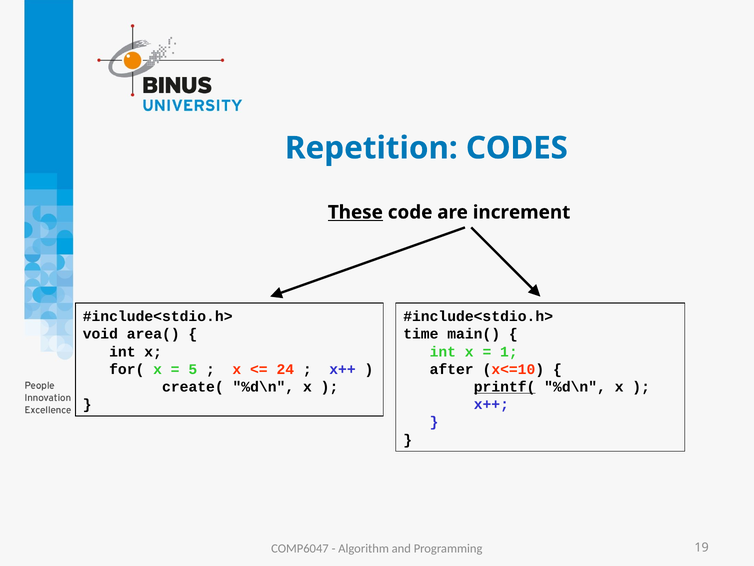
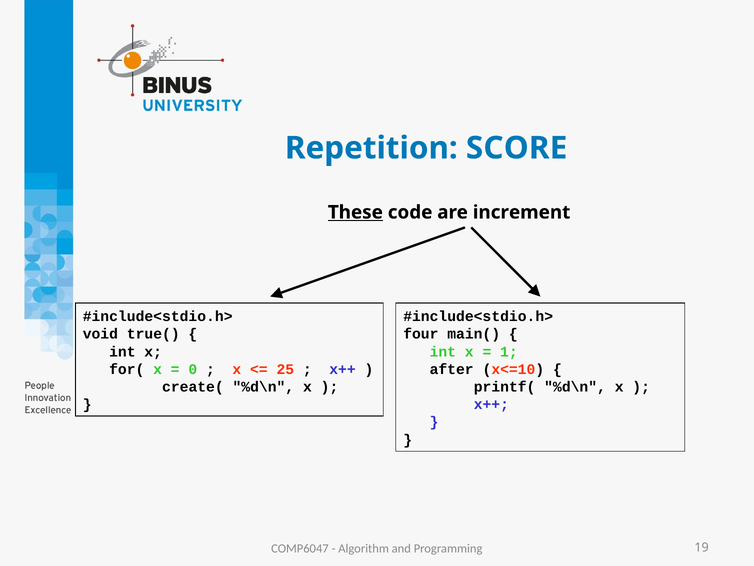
CODES: CODES -> SCORE (517, 148)
area(: area( -> true( (153, 334)
time: time -> four (421, 334)
5: 5 -> 0 (193, 369)
24: 24 -> 25 (285, 369)
printf( underline: present -> none (505, 387)
